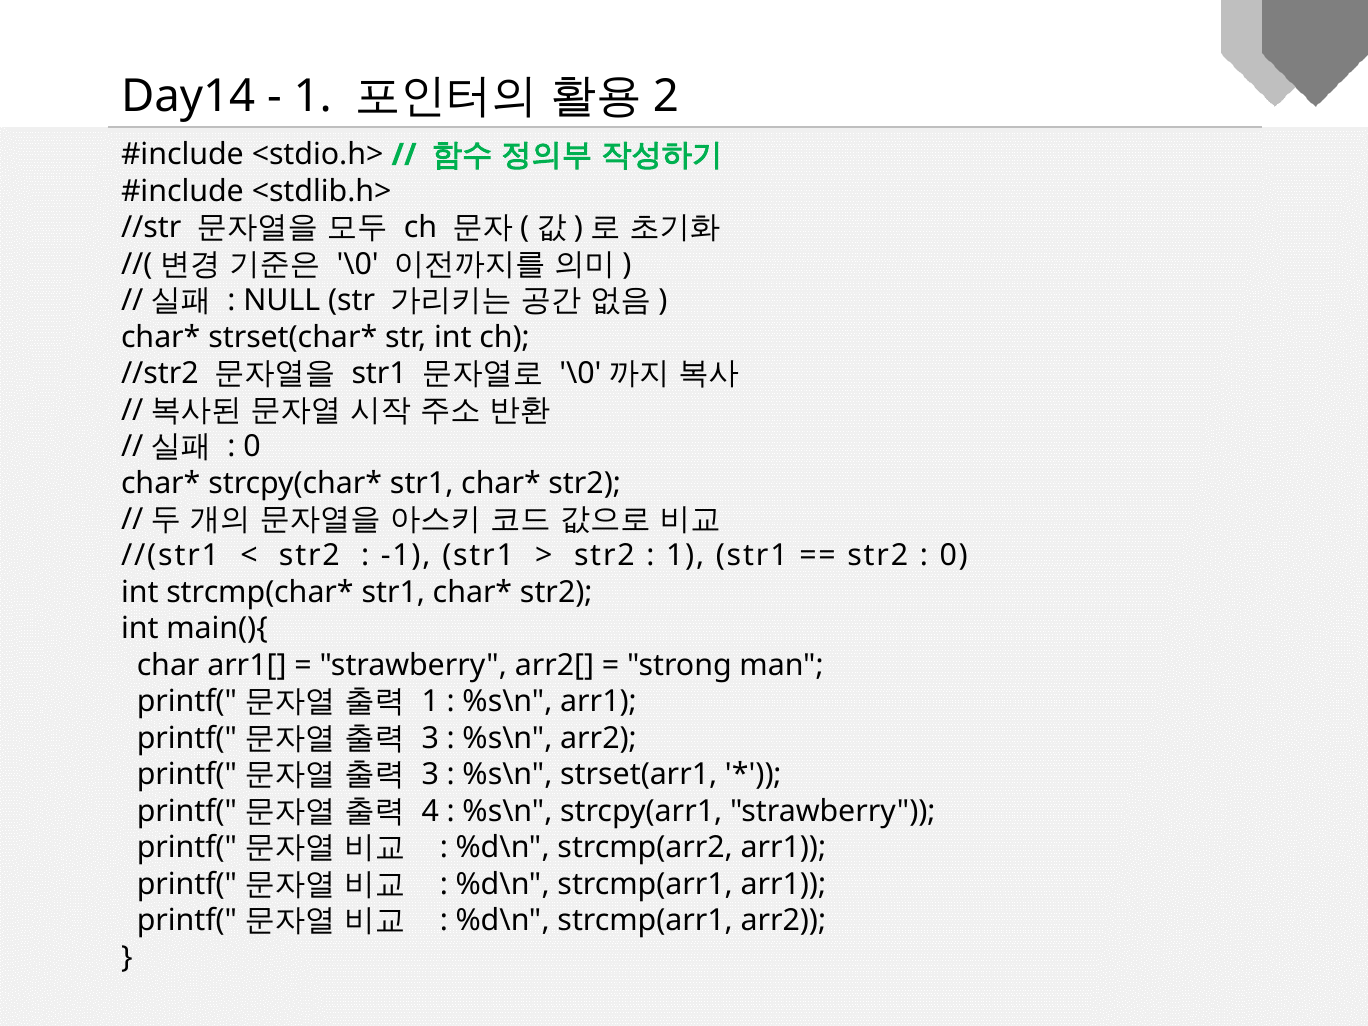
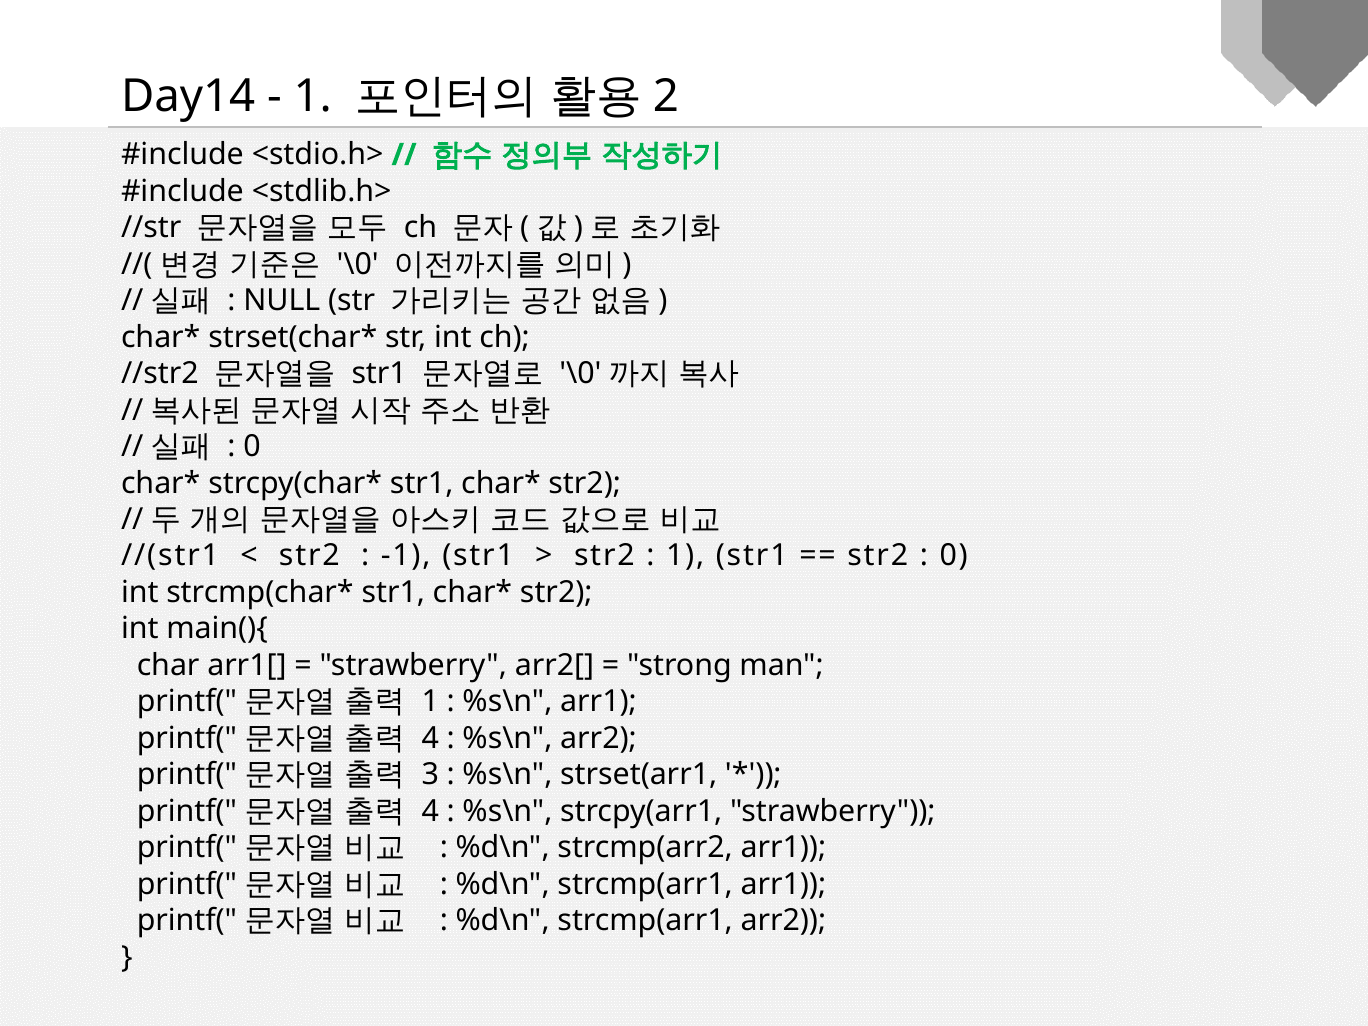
3: 3 -> 4 (430, 738)
